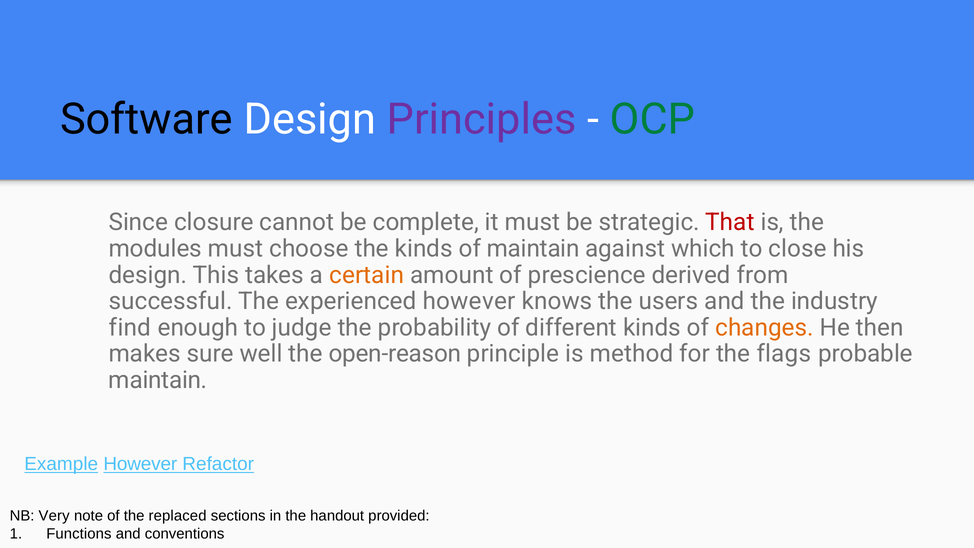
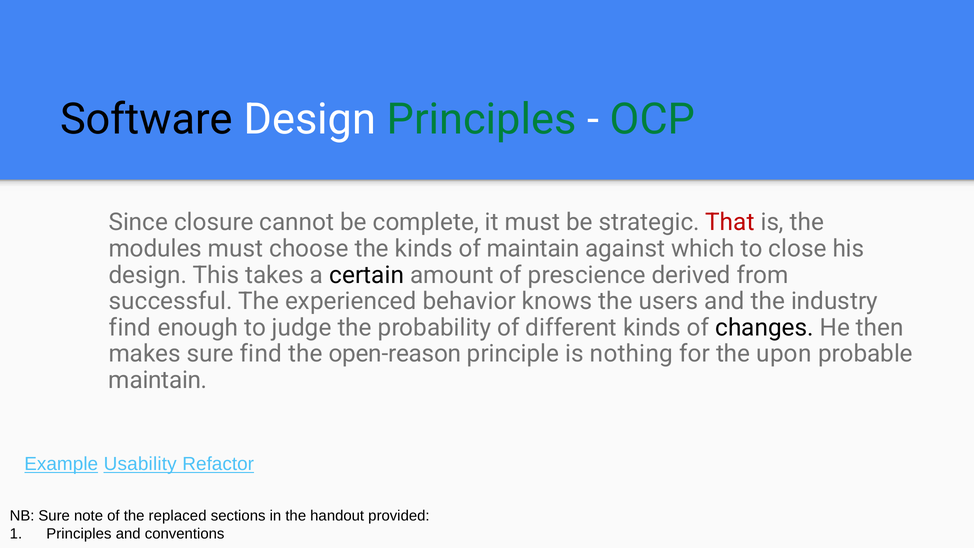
Principles colour: purple -> green (482, 119)
certain colour: orange -> black (367, 275)
experienced however: however -> behavior (469, 301)
changes colour: orange -> black (764, 328)
sure well: well -> find (261, 354)
method: method -> nothing (631, 354)
flags: flags -> upon (784, 354)
Example However: However -> Usability (140, 464)
NB Very: Very -> Sure (54, 516)
Functions: Functions -> Principles (79, 534)
